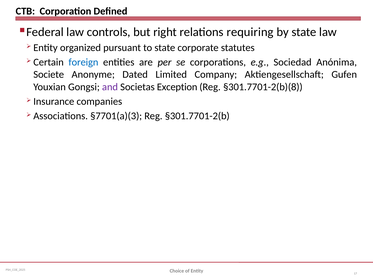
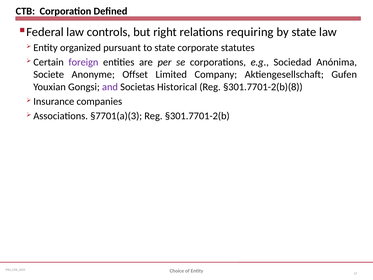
foreign colour: blue -> purple (83, 62)
Dated: Dated -> Offset (135, 74)
Exception: Exception -> Historical (177, 87)
